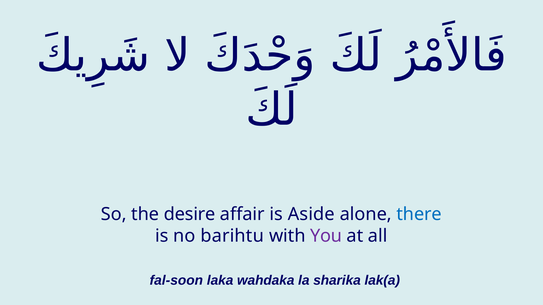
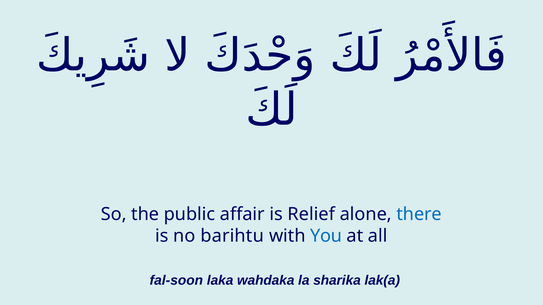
desire: desire -> public (190, 214)
Aside: Aside -> Relief (311, 214)
You colour: purple -> blue (326, 236)
